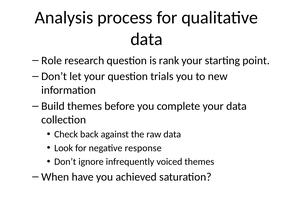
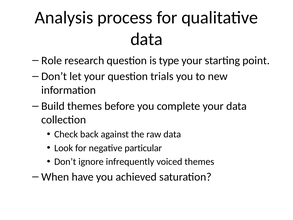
rank: rank -> type (169, 60)
response: response -> particular (143, 148)
